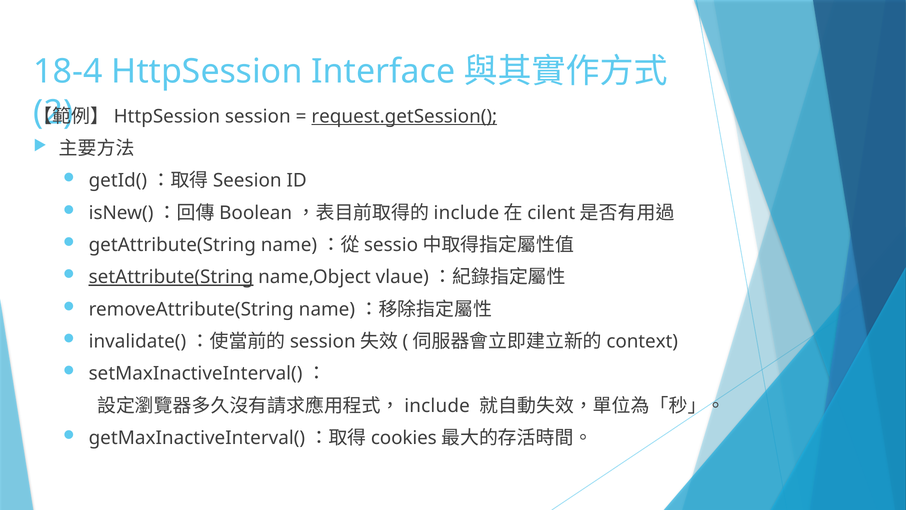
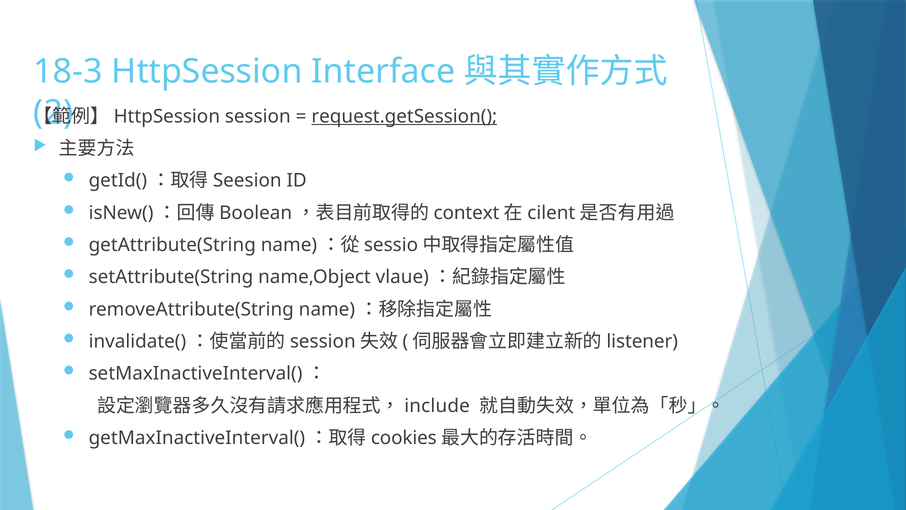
18-4: 18-4 -> 18-3 (68, 71)
include: include -> context (467, 213)
setAttribute(String underline: present -> none (171, 277)
context: context -> listener (642, 341)
